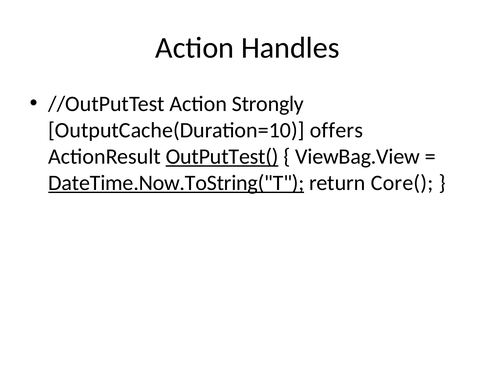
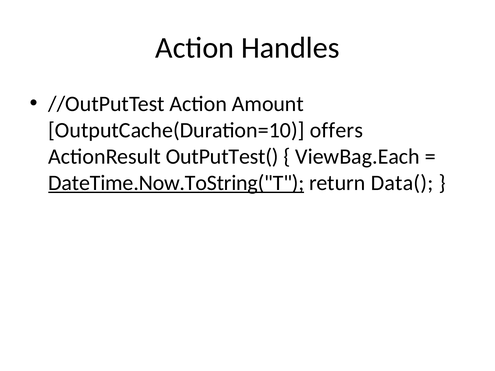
Strongly: Strongly -> Amount (268, 104)
OutPutTest( underline: present -> none (222, 157)
ViewBag.View: ViewBag.View -> ViewBag.Each (357, 157)
Core(: Core( -> Data( (402, 183)
